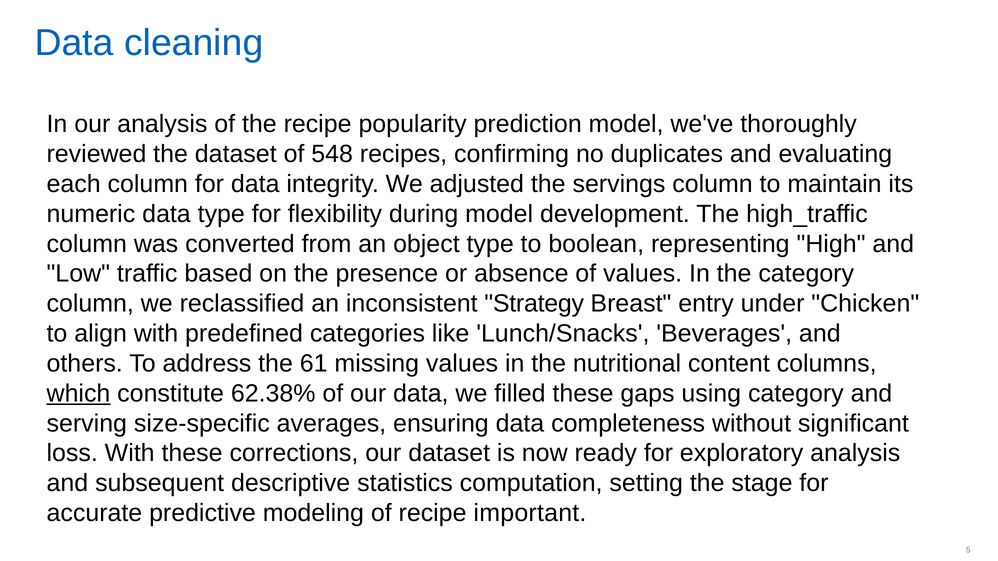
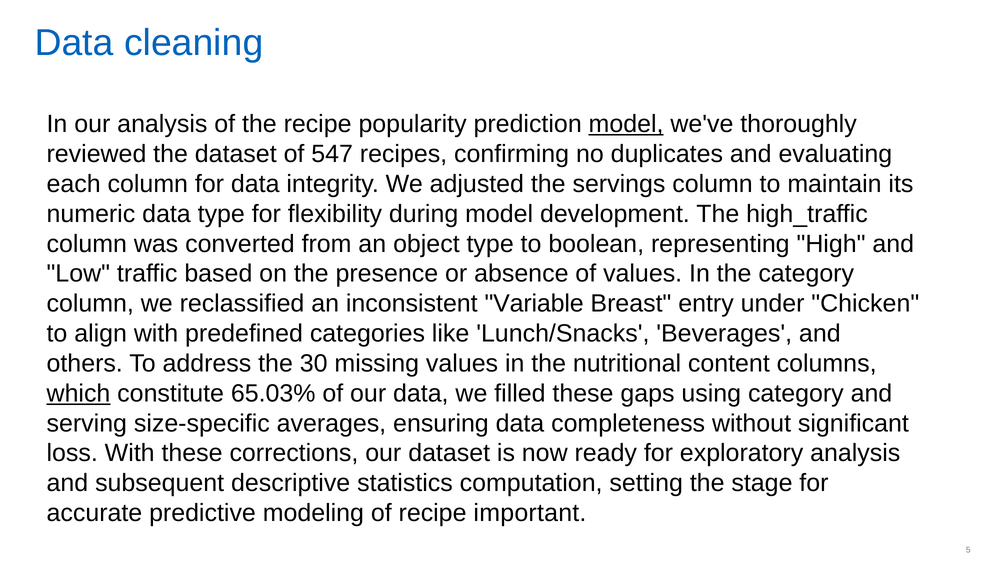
model underline: none -> present (626, 124)
548: 548 -> 547 (332, 154)
Strategy: Strategy -> Variable (534, 304)
61: 61 -> 30 (314, 364)
62.38%: 62.38% -> 65.03% (273, 394)
